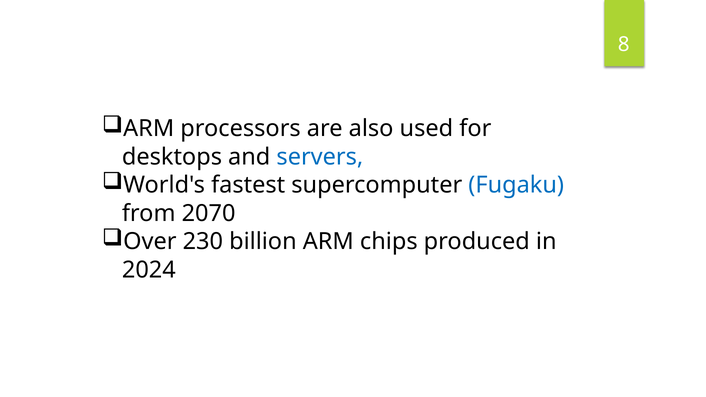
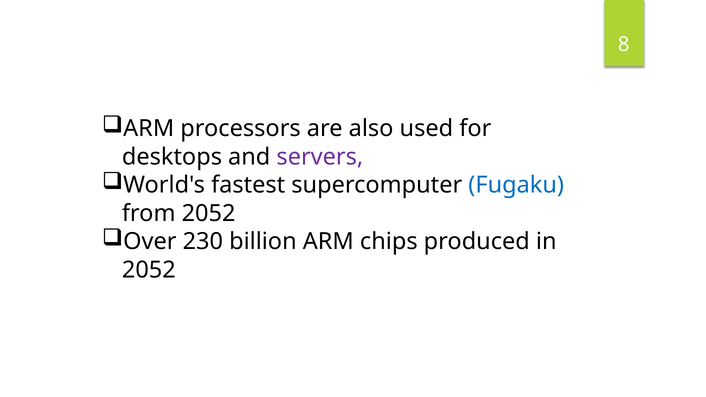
servers colour: blue -> purple (320, 157)
from 2070: 2070 -> 2052 (209, 213)
2024: 2024 -> 2052 (149, 270)
